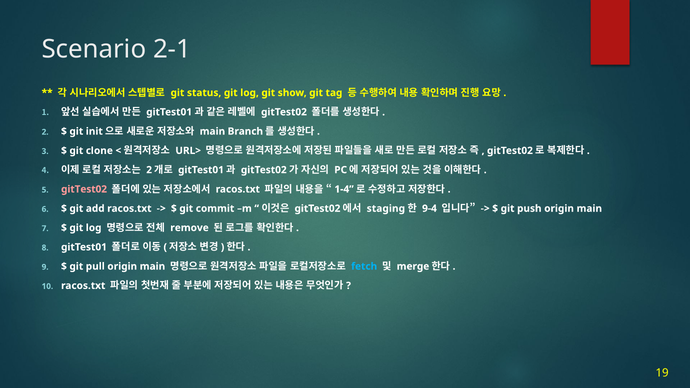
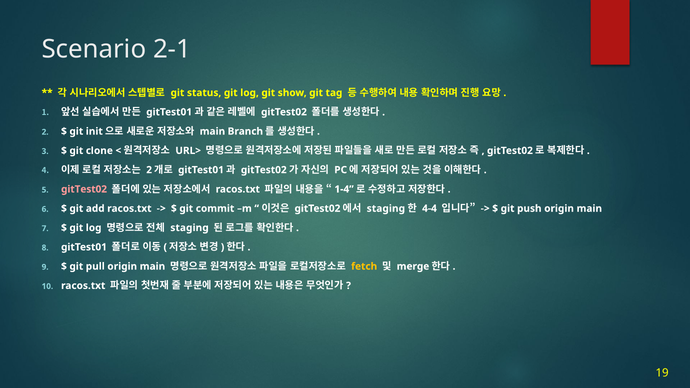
9-4: 9-4 -> 4-4 (429, 209)
remove: remove -> staging (189, 228)
fetch colour: light blue -> yellow (364, 266)
